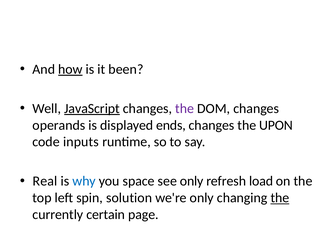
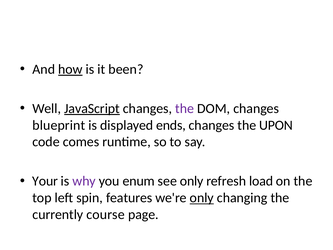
operands: operands -> blueprint (59, 125)
inputs: inputs -> comes (81, 142)
Real: Real -> Your (45, 181)
why colour: blue -> purple (84, 181)
space: space -> enum (139, 181)
solution: solution -> features (129, 198)
only underline: none -> present (202, 198)
the underline: present -> none (280, 198)
certain: certain -> course (106, 214)
